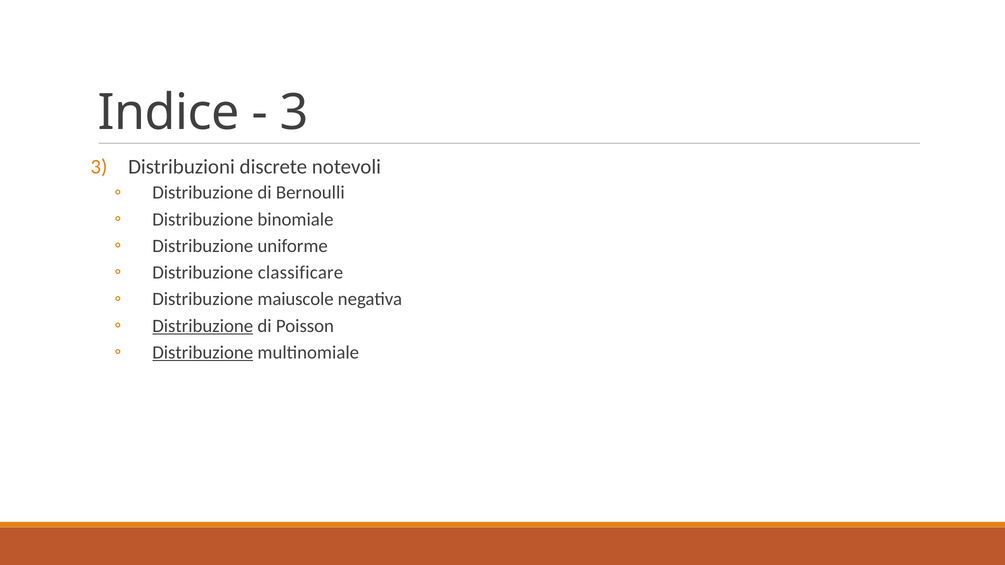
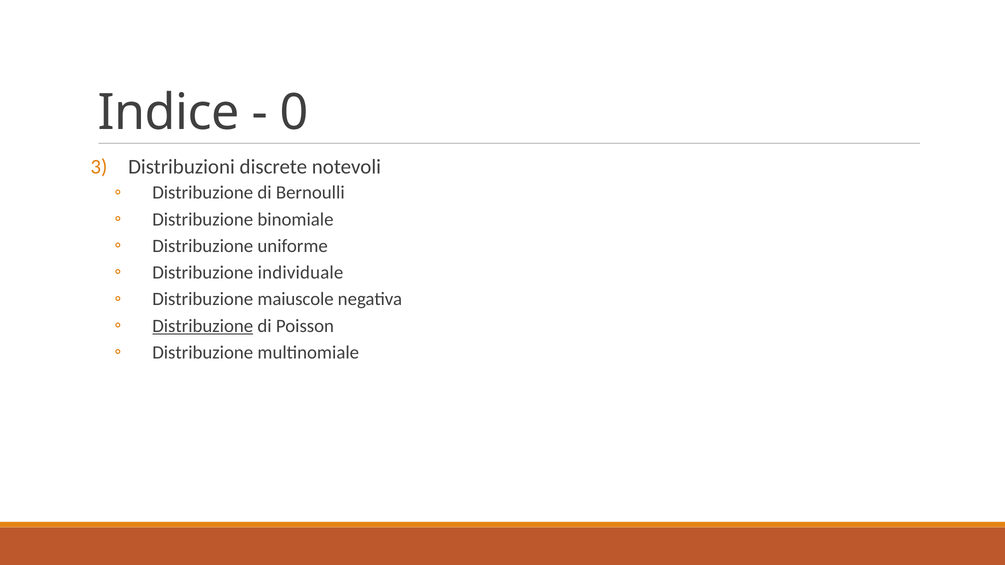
3: 3 -> 0 (294, 113)
classificare: classificare -> individuale (301, 273)
Distribuzione underline: present -> none (203, 353)
